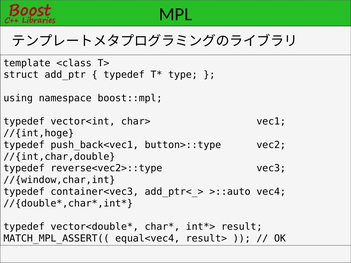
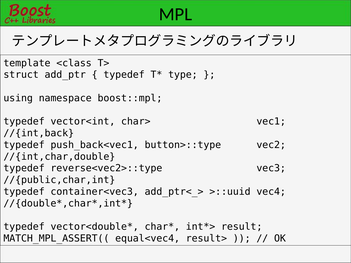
//{int,hoge: //{int,hoge -> //{int,back (39, 133)
//{window,char,int: //{window,char,int -> //{public,char,int (59, 180)
>::auto: >::auto -> >::uuid (230, 192)
